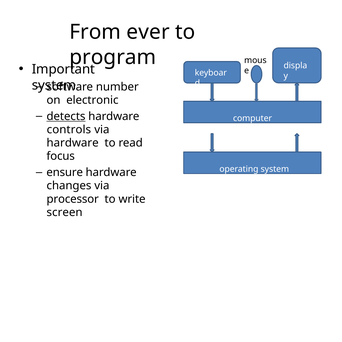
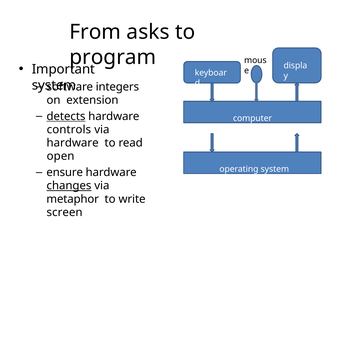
ever: ever -> asks (148, 32)
number: number -> integers (117, 87)
electronic: electronic -> extension (92, 100)
focus: focus -> open (61, 156)
changes underline: none -> present (69, 186)
processor: processor -> metaphor (73, 199)
